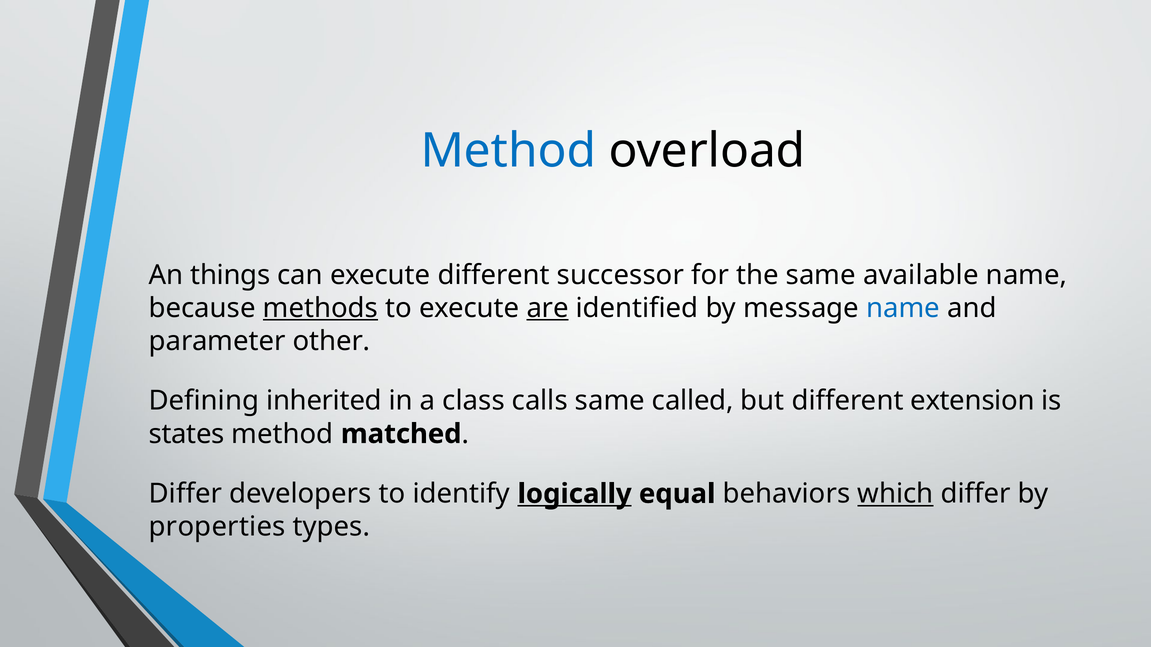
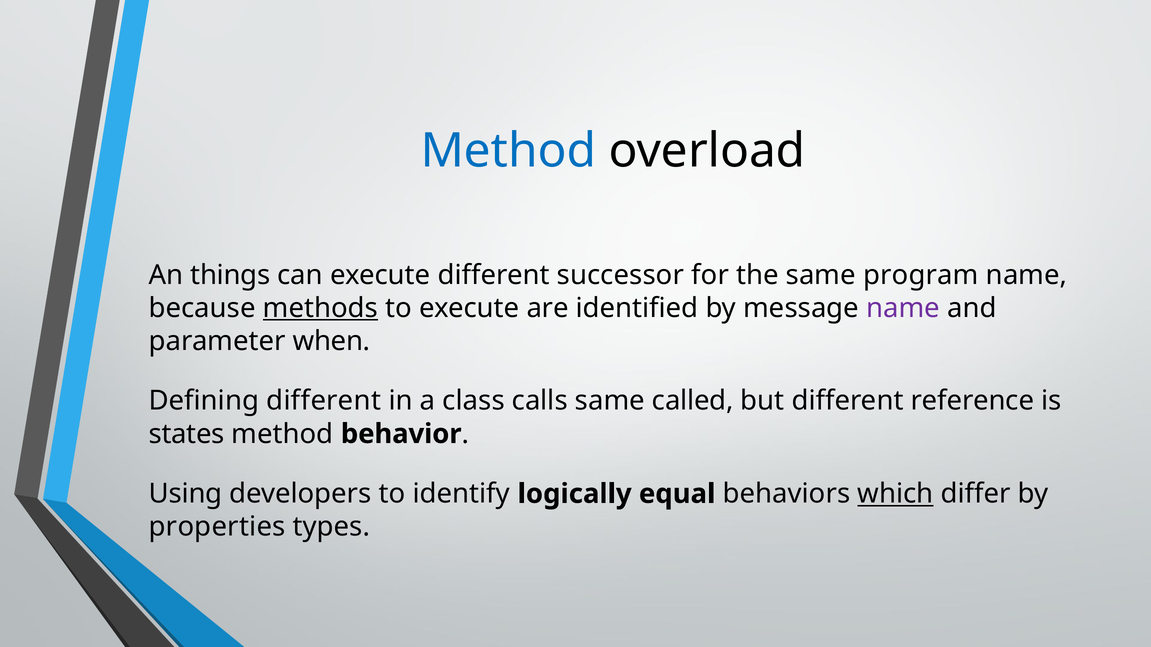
available: available -> program (921, 275)
are underline: present -> none (548, 308)
name colour: blue -> purple (903, 308)
other: other -> when (332, 341)
Defining inherited: inherited -> different (324, 401)
extension: extension -> reference (972, 401)
matched: matched -> behavior (401, 434)
Differ: Differ -> Using (186, 494)
logically underline: present -> none (575, 494)
